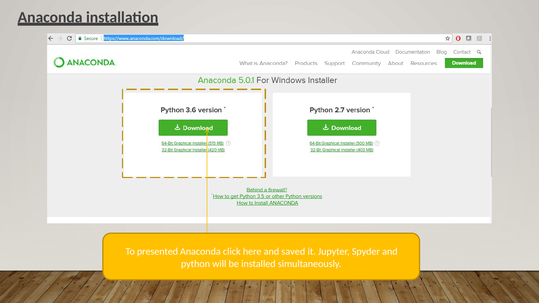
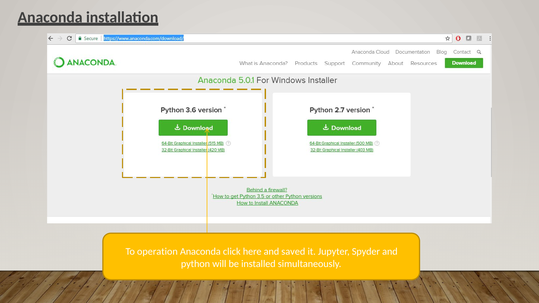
presented: presented -> operation (157, 252)
